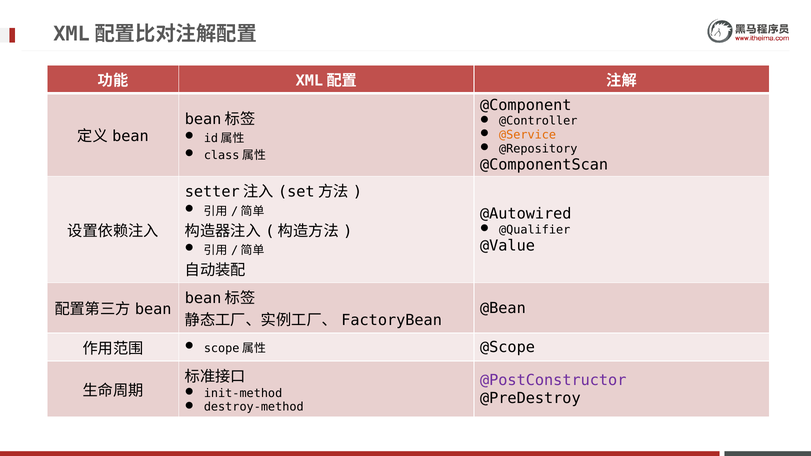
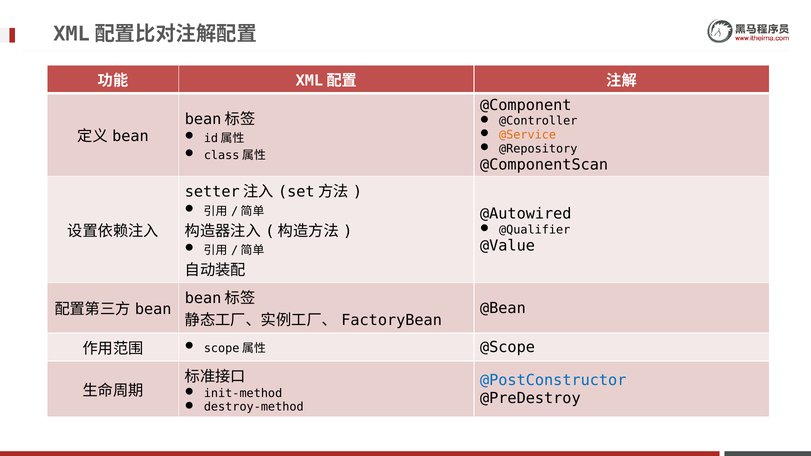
@PostConstructor colour: purple -> blue (553, 380)
